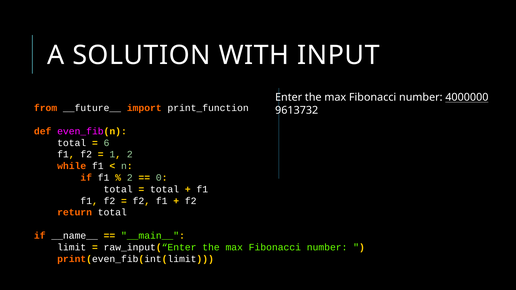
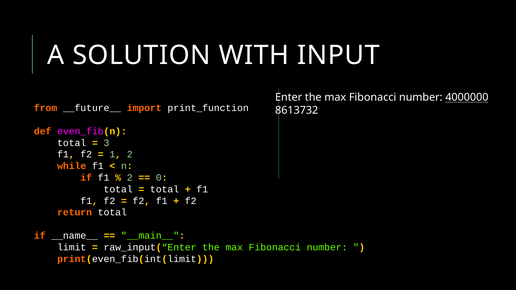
9613732: 9613732 -> 8613732 (297, 110)
6: 6 -> 3 (107, 143)
